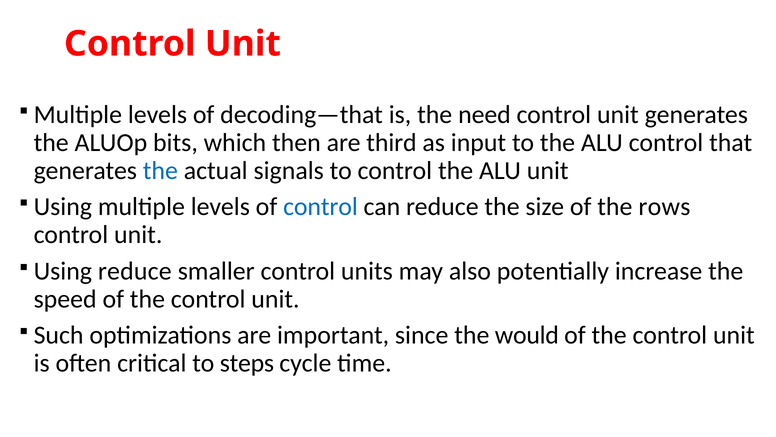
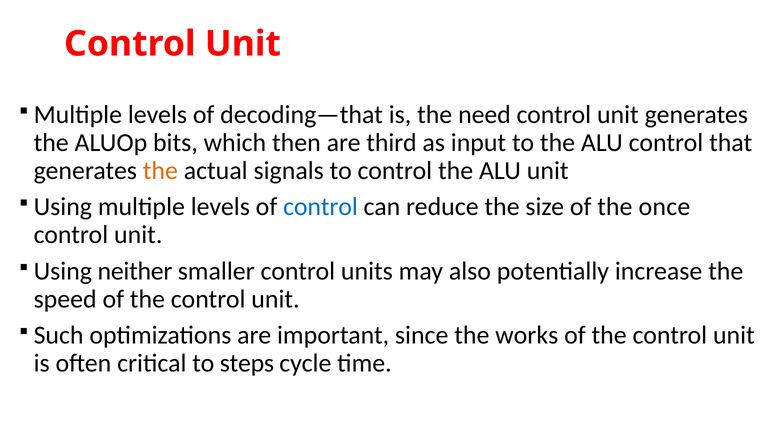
the colour: blue -> orange (160, 171)
rows: rows -> once (664, 207)
reduce: reduce -> neither (135, 271)
would: would -> works (527, 335)
